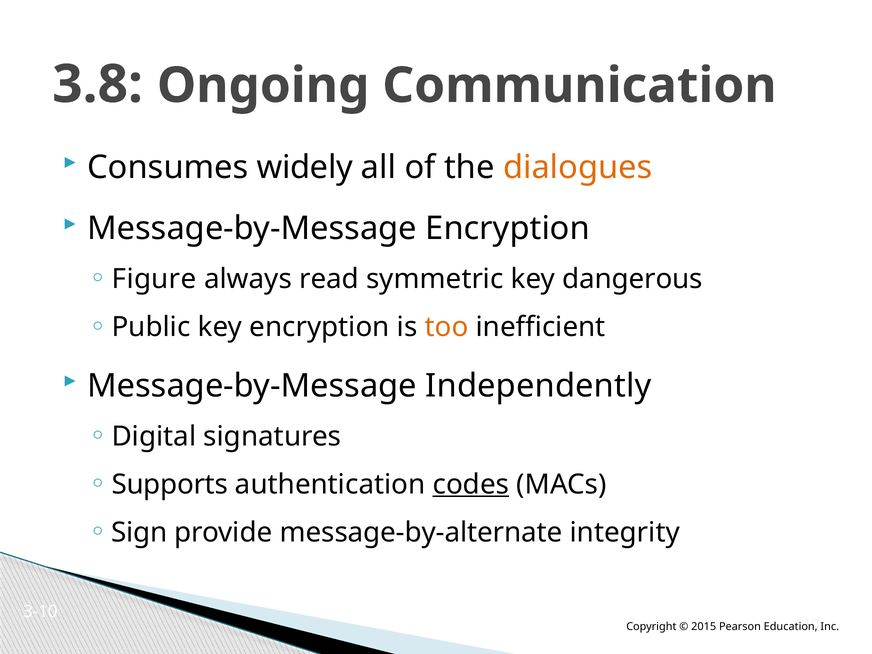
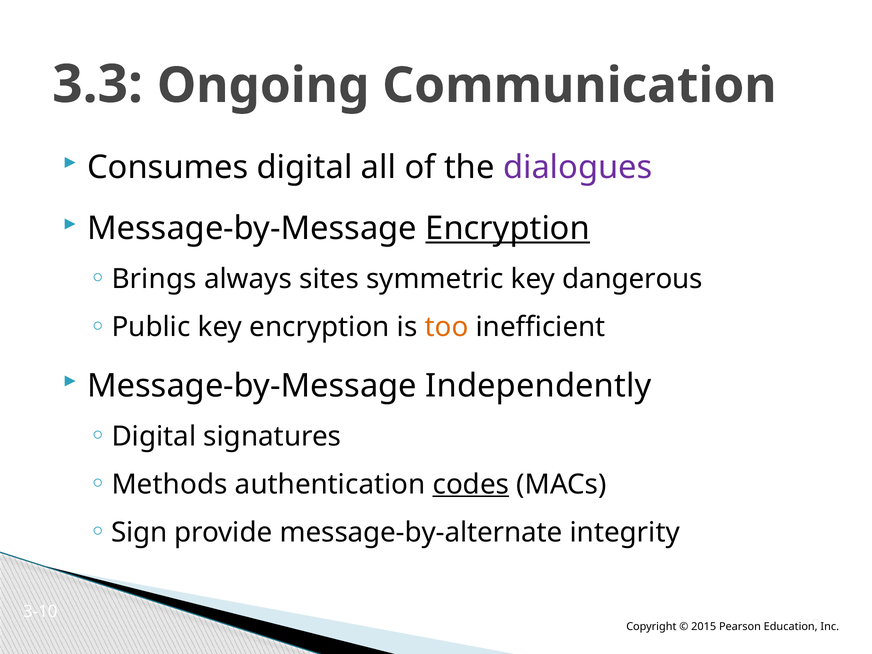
3.8: 3.8 -> 3.3 (98, 84)
Consumes widely: widely -> digital (305, 168)
dialogues colour: orange -> purple (578, 168)
Encryption underline: none -> present (508, 229)
Figure: Figure -> Brings (154, 279)
read: read -> sites (329, 279)
Supports: Supports -> Methods (170, 484)
